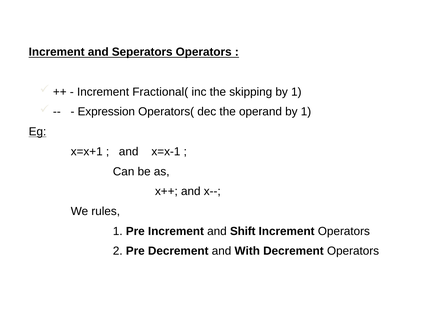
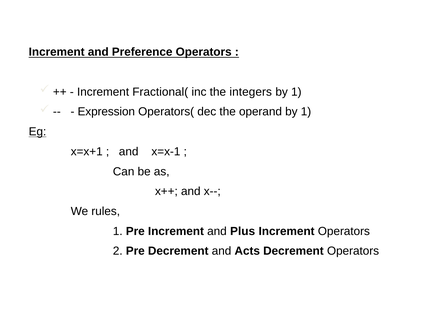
Seperators: Seperators -> Preference (142, 52)
skipping: skipping -> integers (251, 92)
Shift: Shift -> Plus (243, 231)
With: With -> Acts (247, 251)
